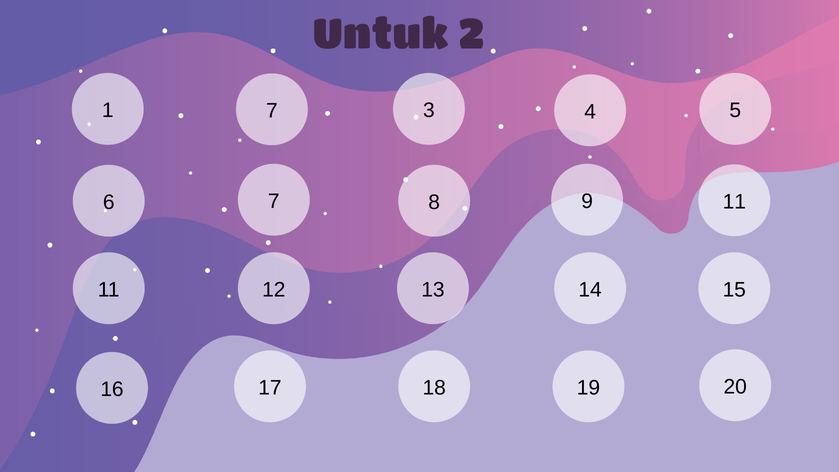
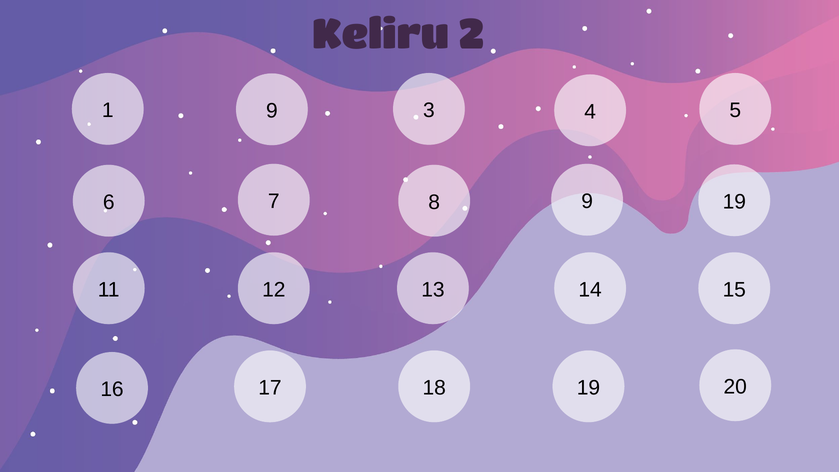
Untuk: Untuk -> Keliru (381, 35)
1 7: 7 -> 9 (272, 111)
8 11: 11 -> 19 (734, 202)
